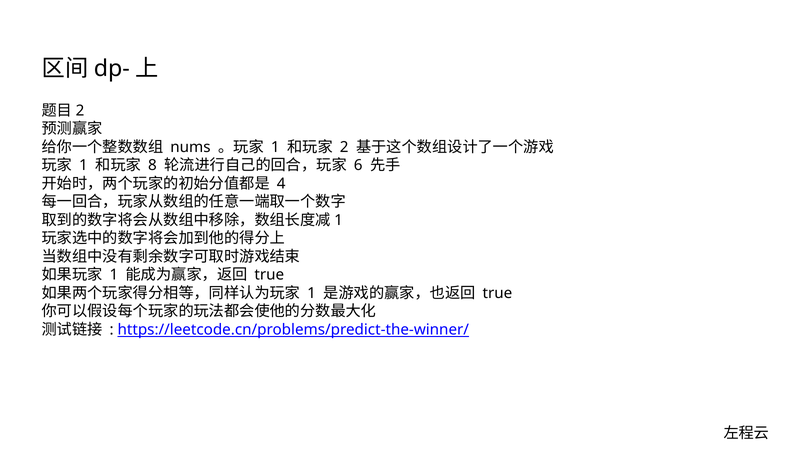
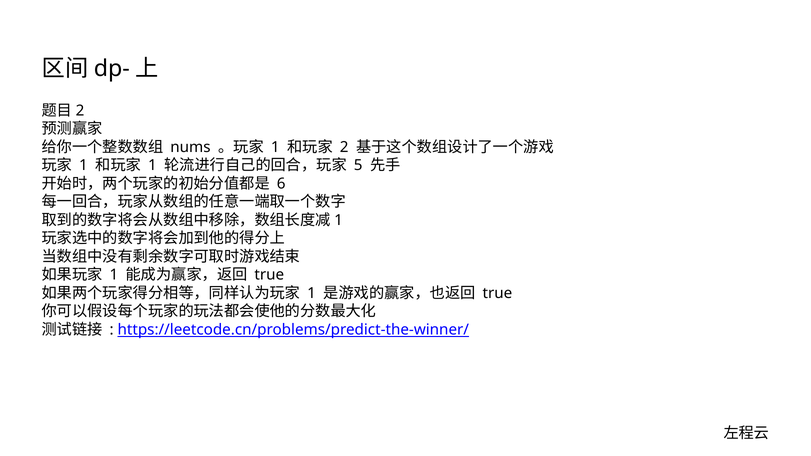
8: 8 -> 1 (152, 165)
6: 6 -> 5 (358, 165)
4: 4 -> 6 (281, 184)
